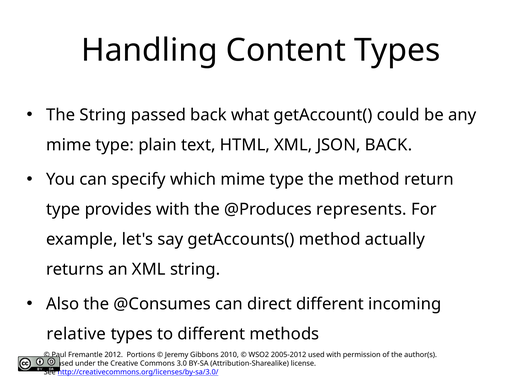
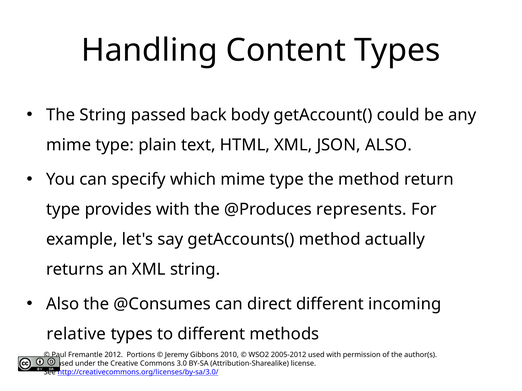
what: what -> body (250, 115)
JSON BACK: BACK -> ALSO (389, 145)
